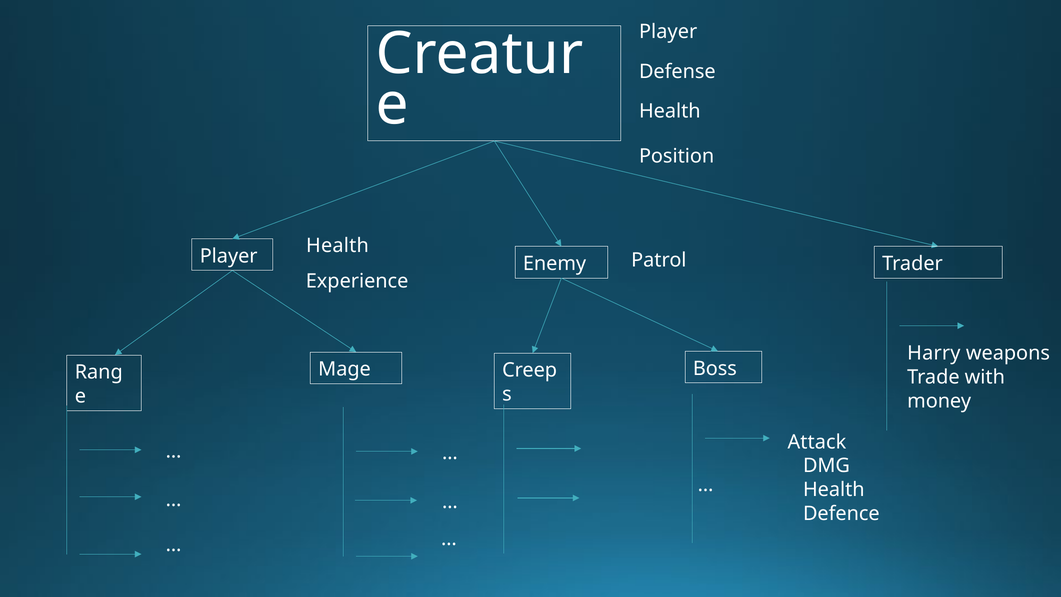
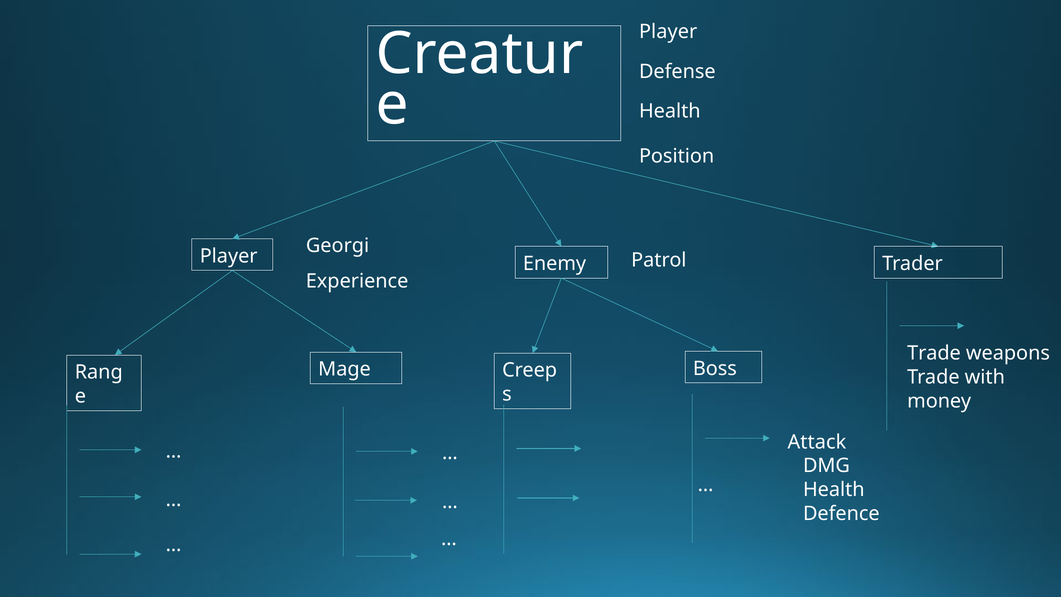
Health: Health -> Georgi (338, 246)
Harry: Harry -> Trade (934, 353)
